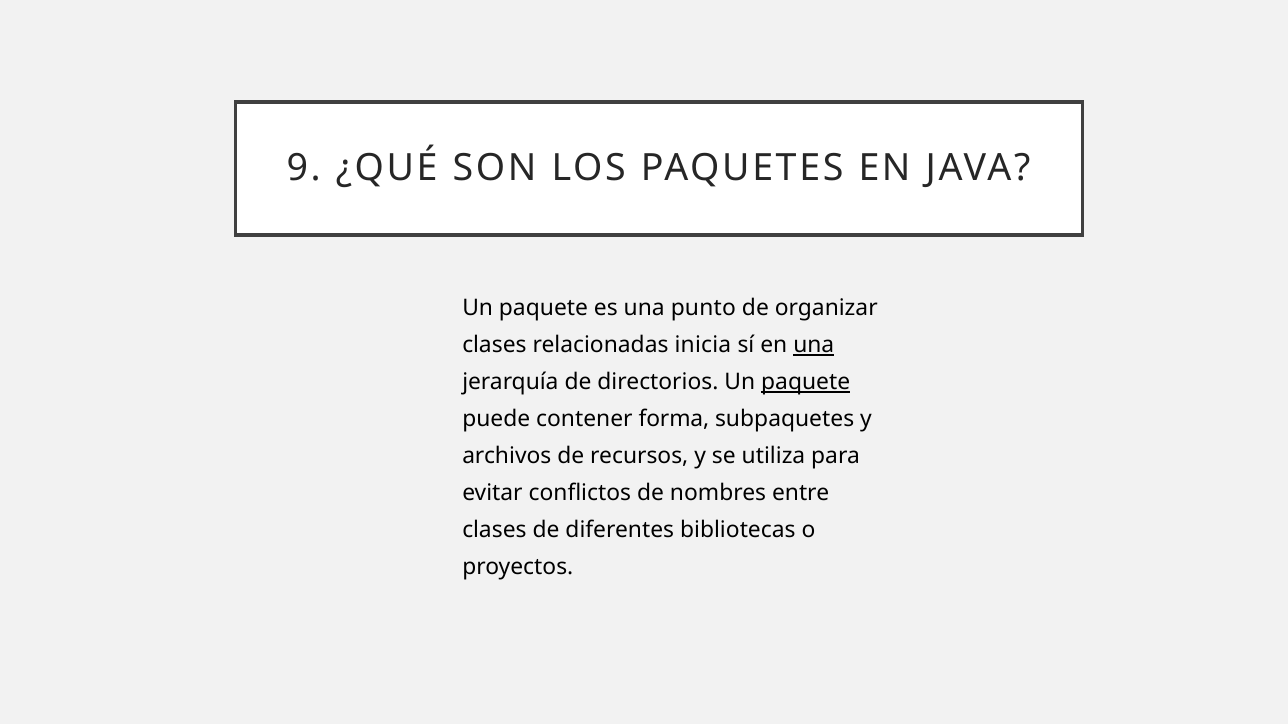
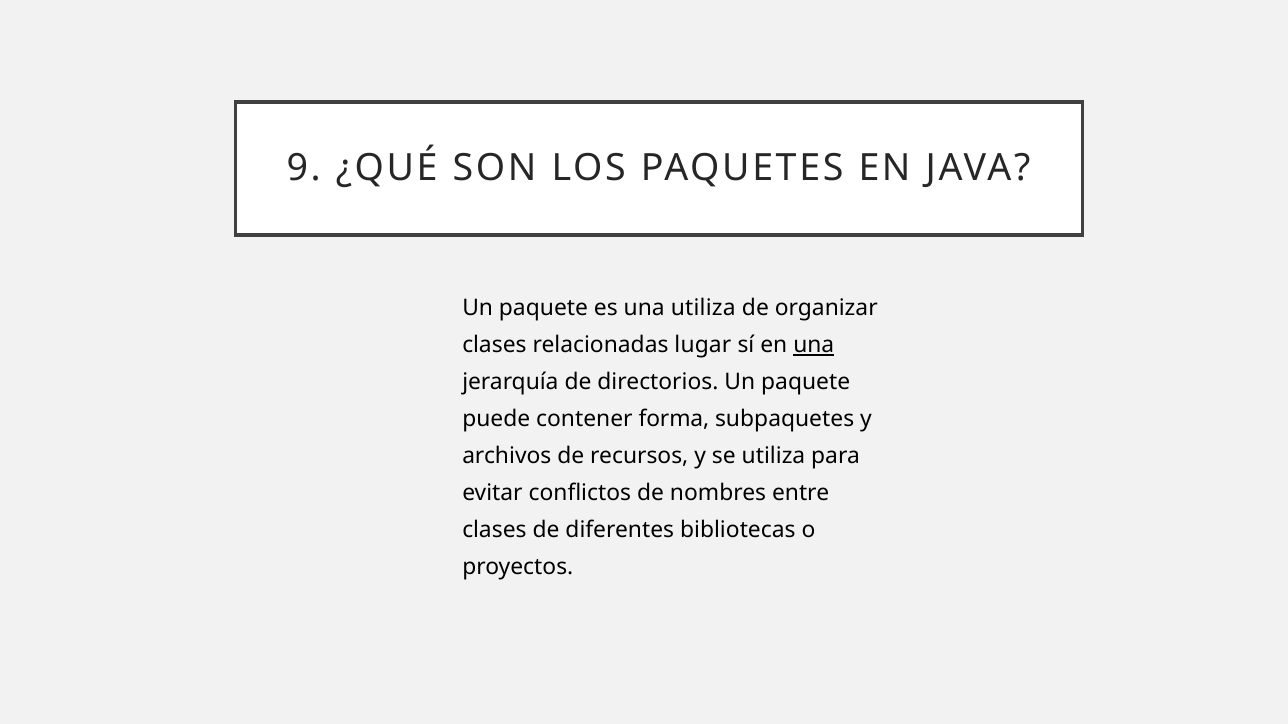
una punto: punto -> utiliza (703, 308)
inicia: inicia -> lugar (703, 345)
paquete underline: present -> none (806, 382)
